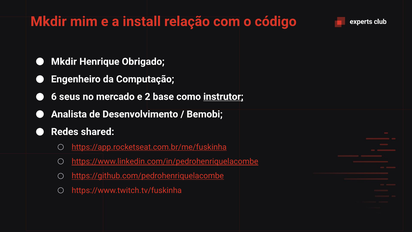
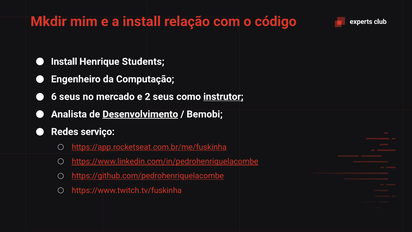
Mkdir: Mkdir -> Install (64, 62)
Obrigado: Obrigado -> Students (143, 62)
2 base: base -> seus (163, 97)
Desenvolvimento underline: none -> present (140, 114)
shared: shared -> serviço (98, 132)
